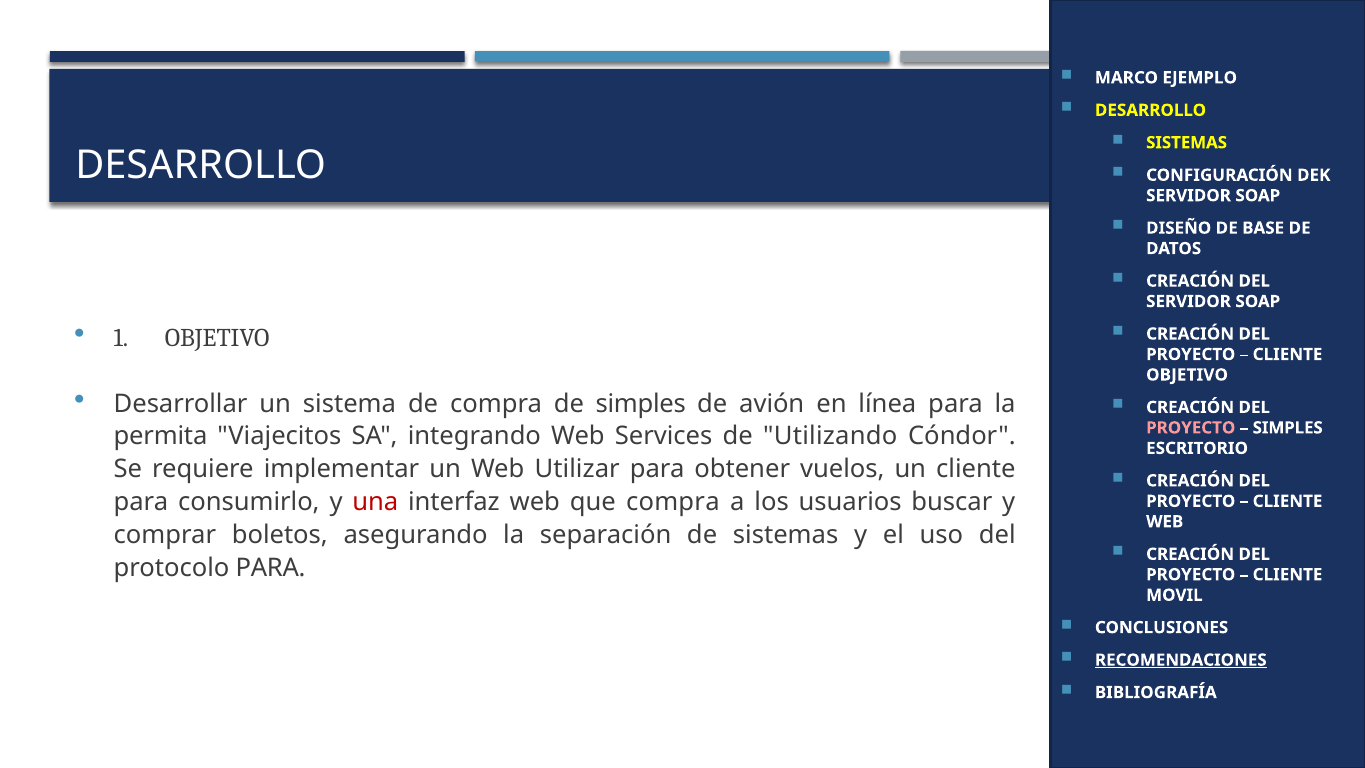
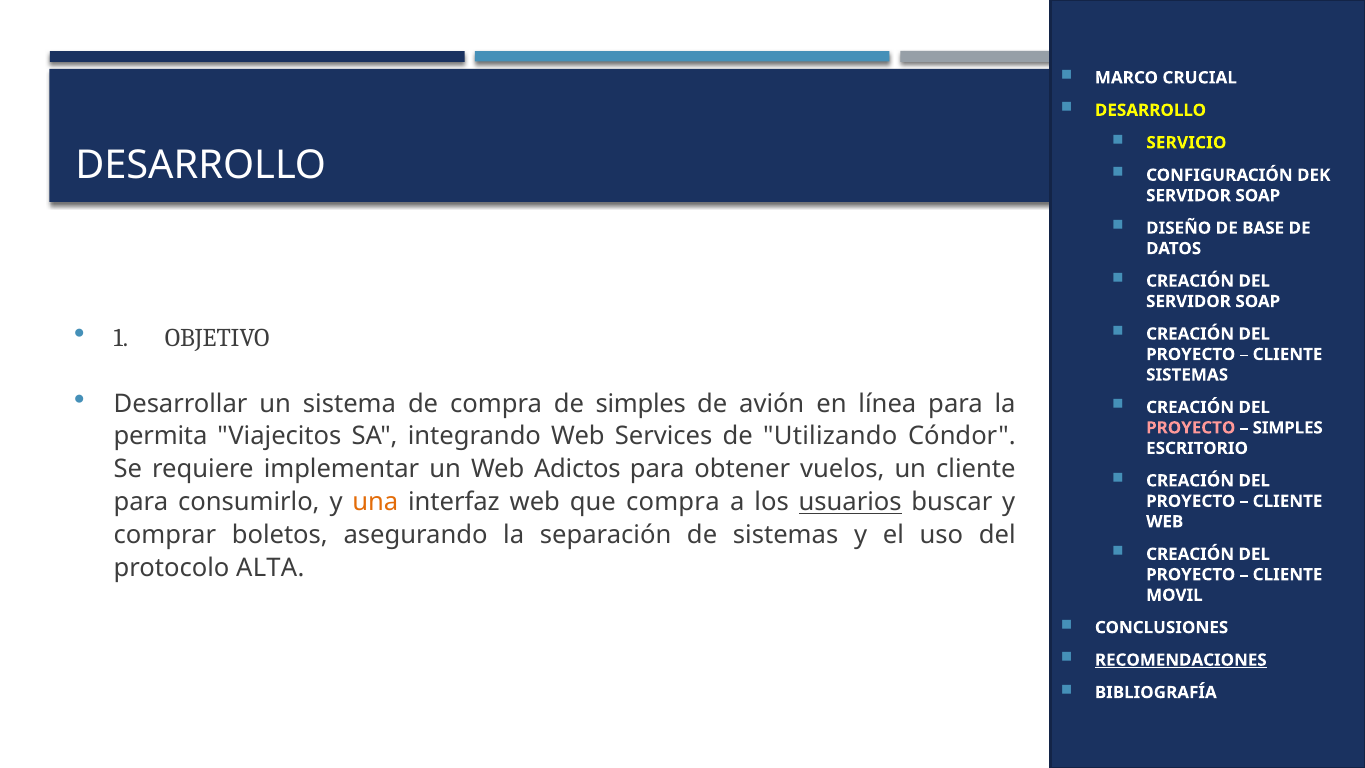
EJEMPLO: EJEMPLO -> CRUCIAL (1200, 78)
SISTEMAS: SISTEMAS -> SERVICIO (1186, 143)
OBJETIVO: OBJETIVO -> SISTEMAS (1187, 375)
Utilizar: Utilizar -> Adictos (577, 469)
una colour: red -> orange (375, 502)
usuarios underline: none -> present (850, 502)
protocolo PARA: PARA -> ALTA (270, 568)
